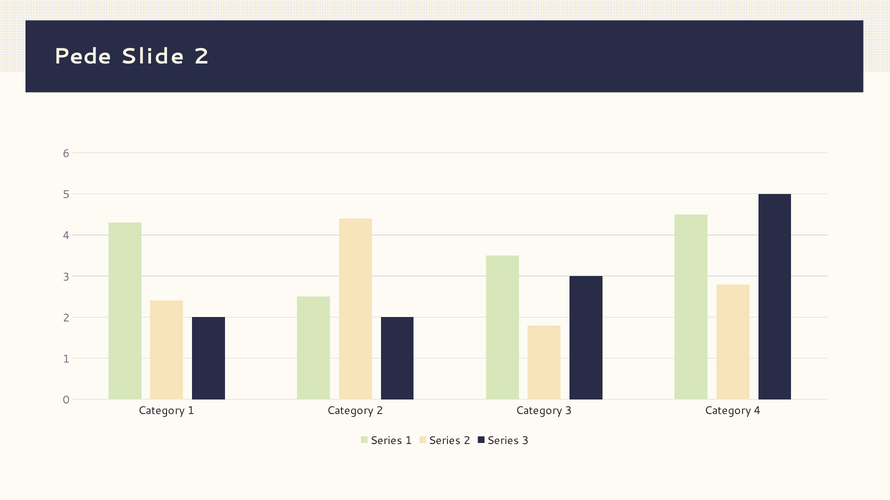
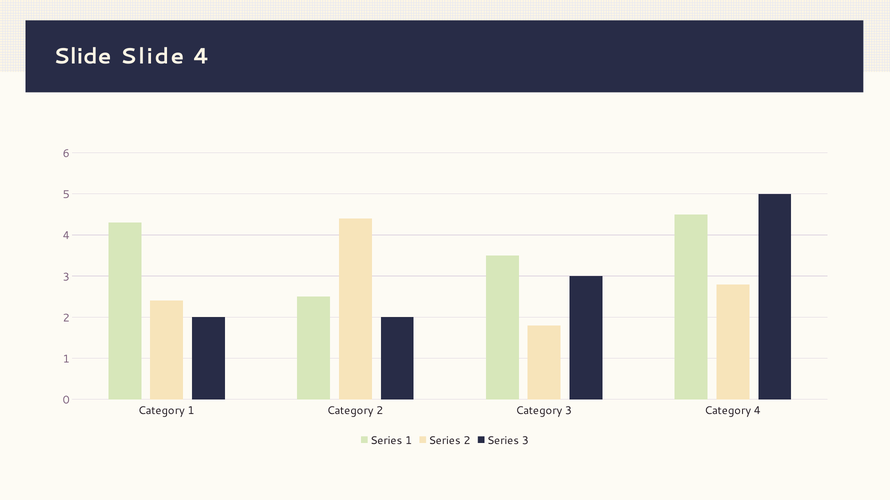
Pede: Pede -> Slide (82, 56)
Slide 2: 2 -> 4 (201, 56)
